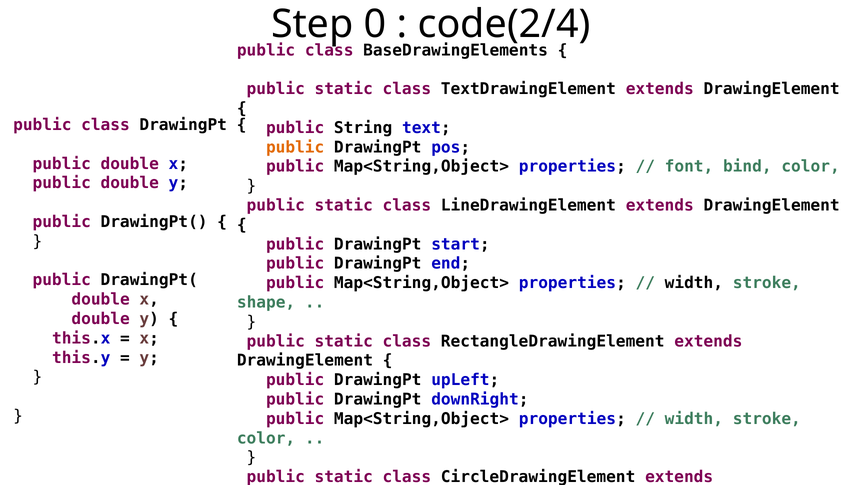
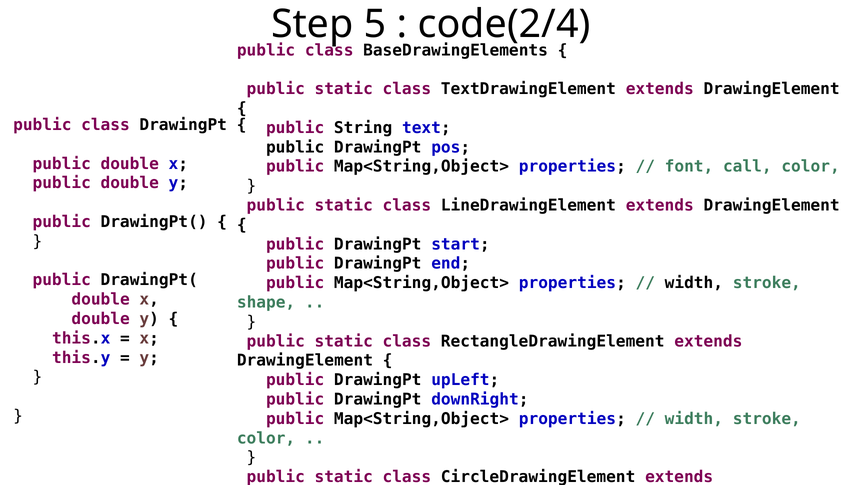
0: 0 -> 5 (375, 24)
public colour: orange -> black (295, 147)
bind: bind -> call (747, 167)
